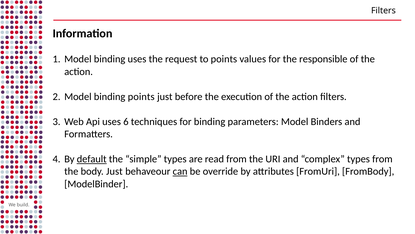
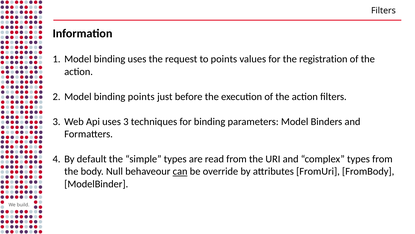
responsible: responsible -> registration (323, 59)
uses 6: 6 -> 3 (126, 121)
default underline: present -> none (92, 159)
body Just: Just -> Null (114, 171)
